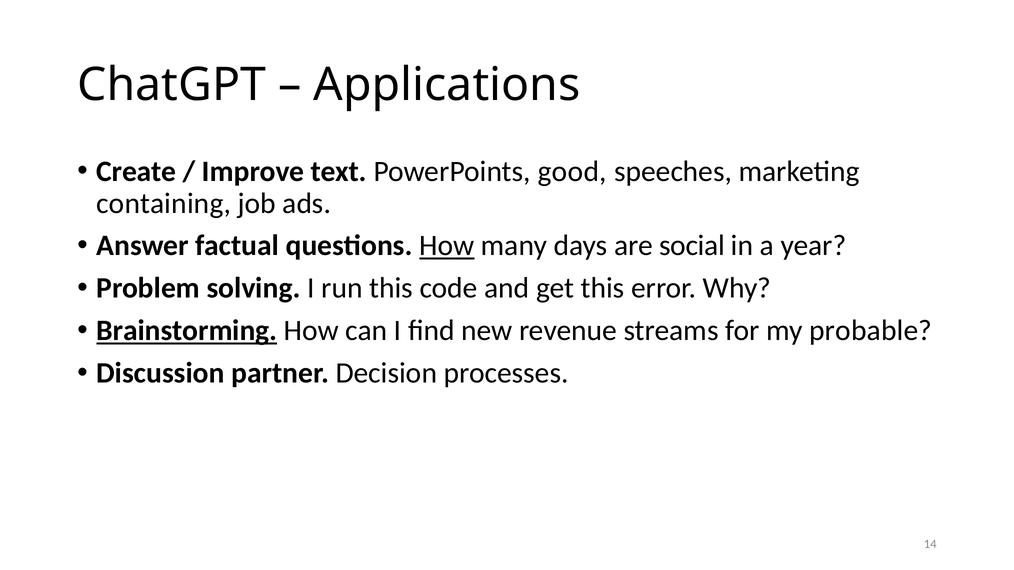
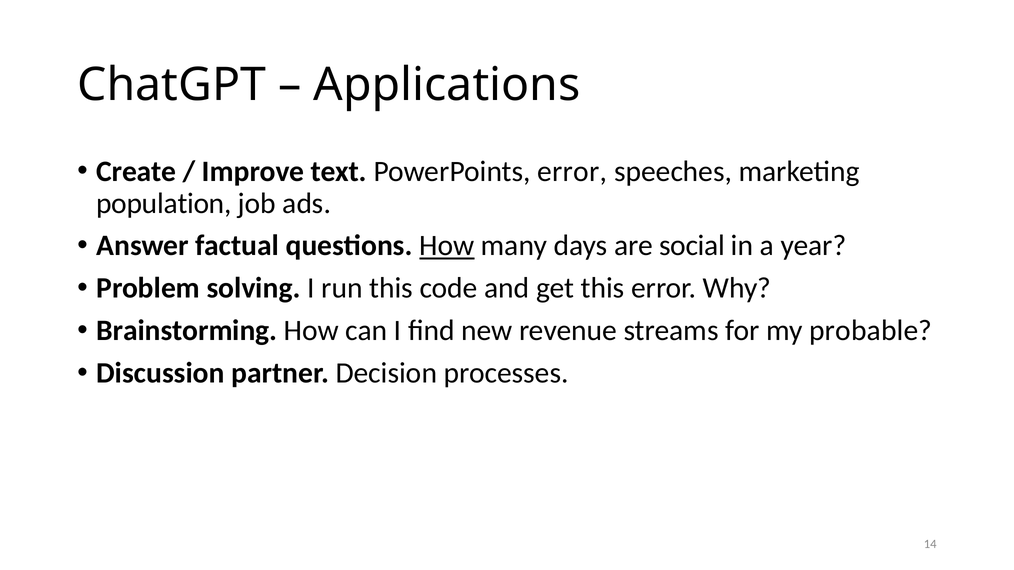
PowerPoints good: good -> error (572, 171)
containing: containing -> population (164, 203)
Brainstorming underline: present -> none (187, 331)
